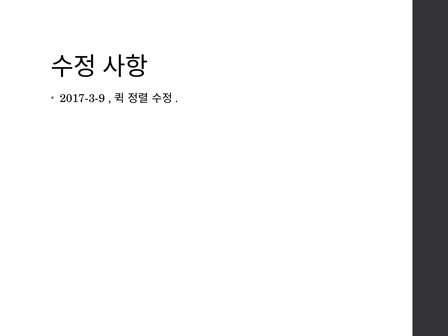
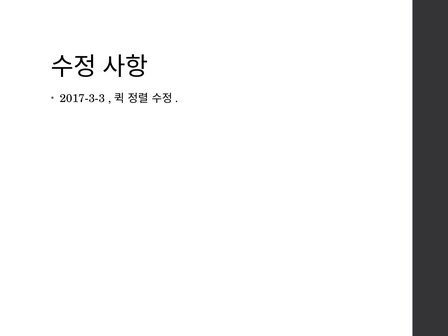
2017-3-9: 2017-3-9 -> 2017-3-3 (82, 98)
